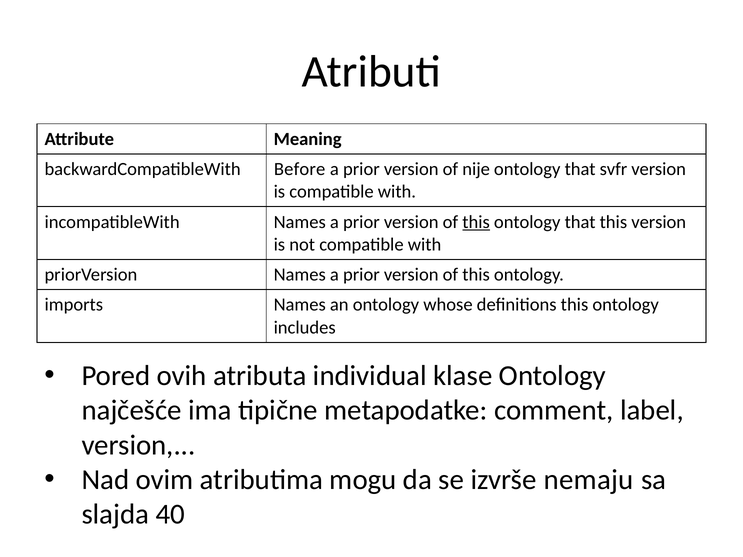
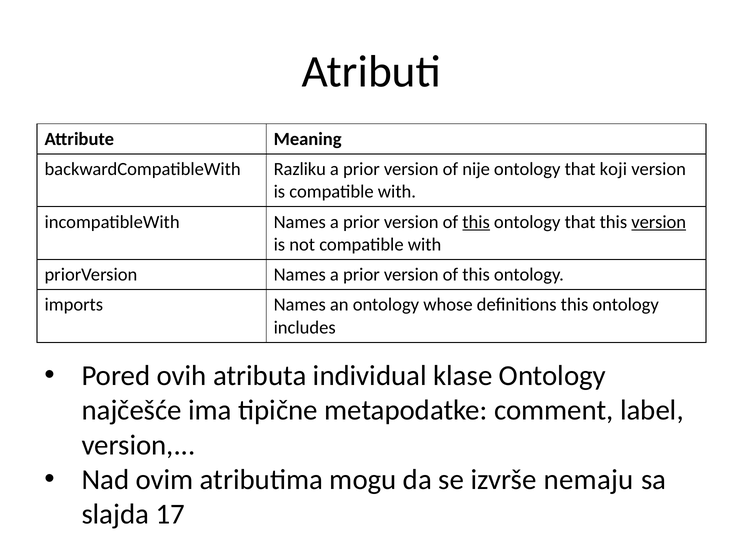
Before: Before -> Razliku (300, 169)
svfr: svfr -> koji (613, 169)
version underline: none -> present (659, 222)
40: 40 -> 17 (170, 515)
